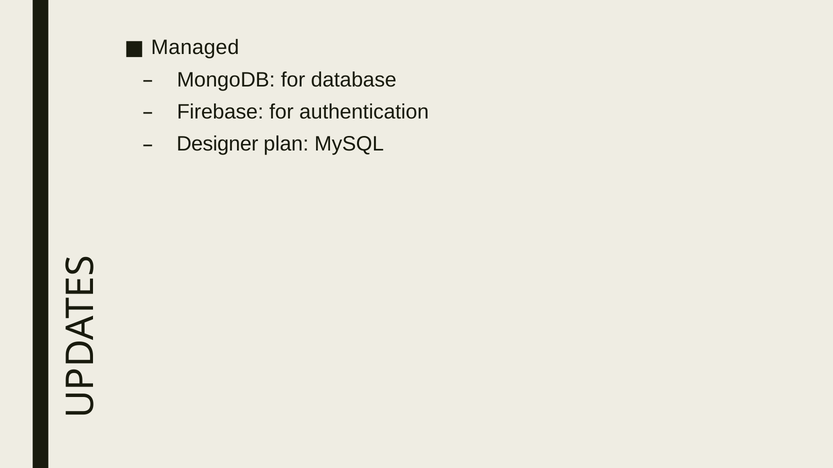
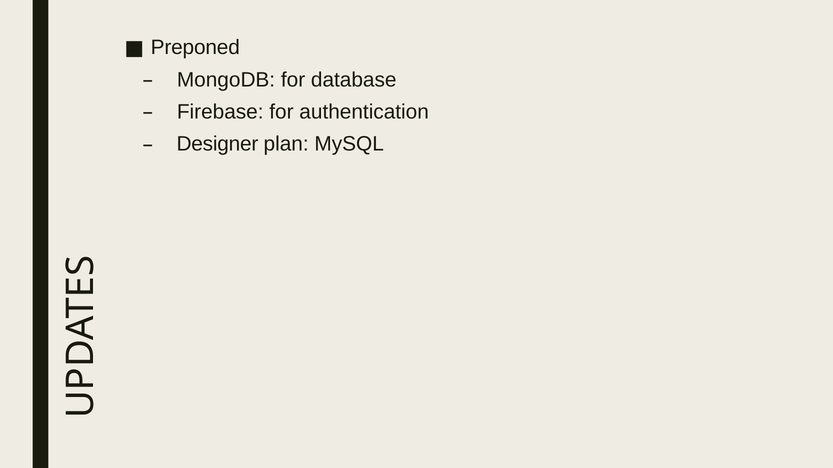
Managed: Managed -> Preponed (195, 48)
